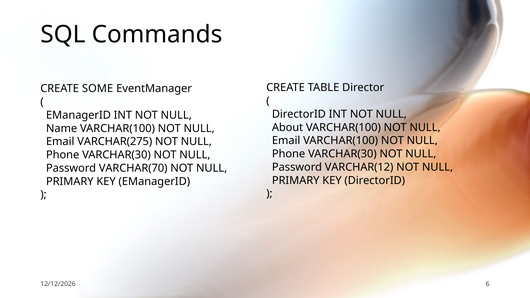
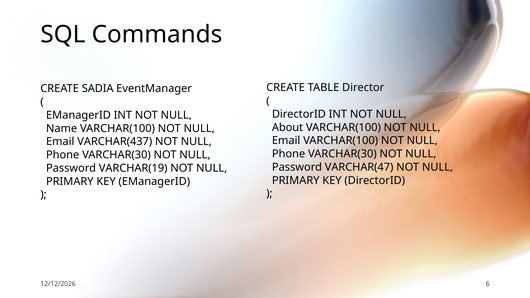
SOME: SOME -> SADIA (98, 89)
VARCHAR(275: VARCHAR(275 -> VARCHAR(437 (115, 142)
VARCHAR(12: VARCHAR(12 -> VARCHAR(47 (359, 167)
VARCHAR(70: VARCHAR(70 -> VARCHAR(19 (133, 168)
